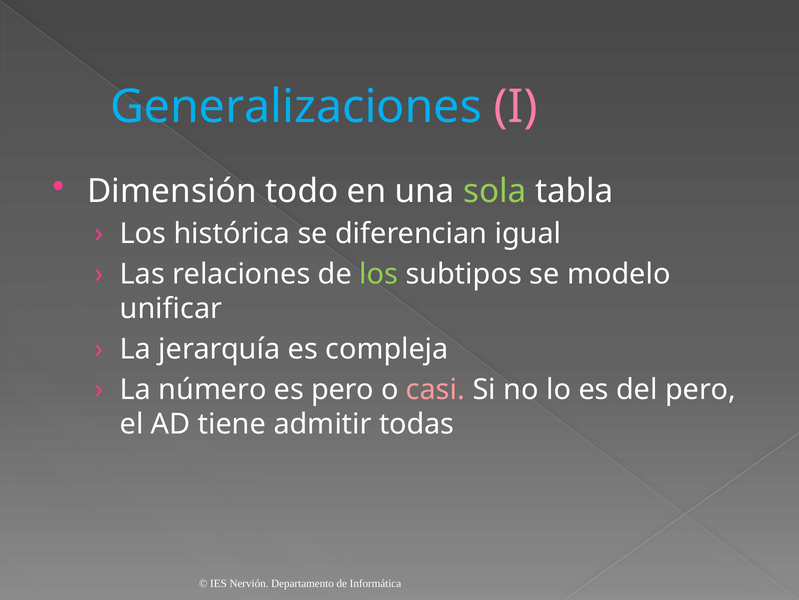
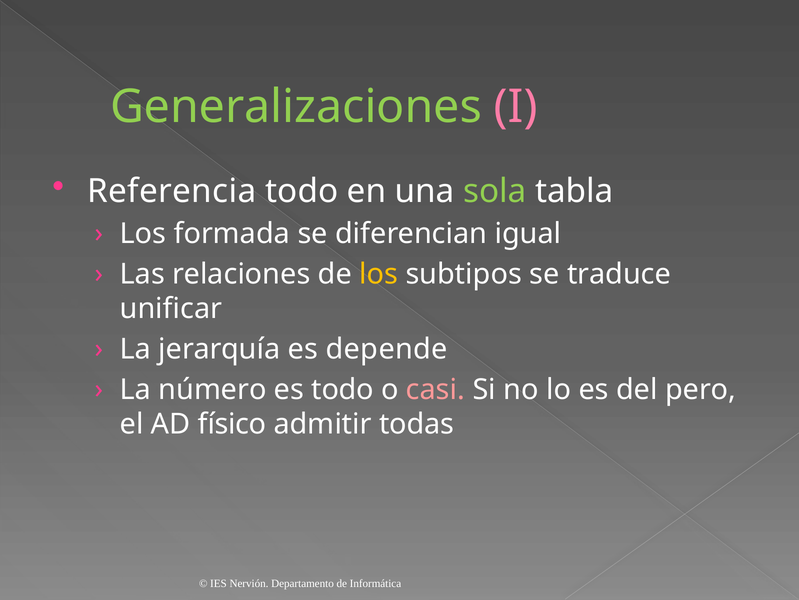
Generalizaciones colour: light blue -> light green (296, 106)
Dimensión: Dimensión -> Referencia (172, 191)
histórica: histórica -> formada (232, 234)
los colour: light green -> yellow (379, 274)
modelo: modelo -> traduce (619, 274)
compleja: compleja -> depende (387, 349)
es pero: pero -> todo (343, 389)
tiene: tiene -> físico (232, 424)
